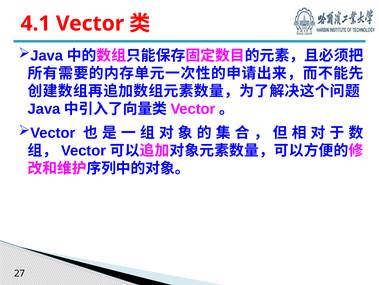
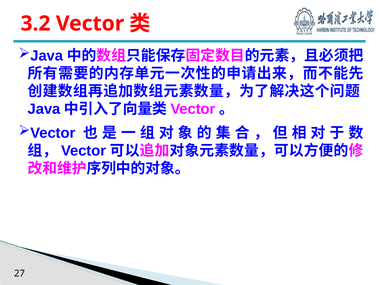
4.1: 4.1 -> 3.2 (36, 24)
